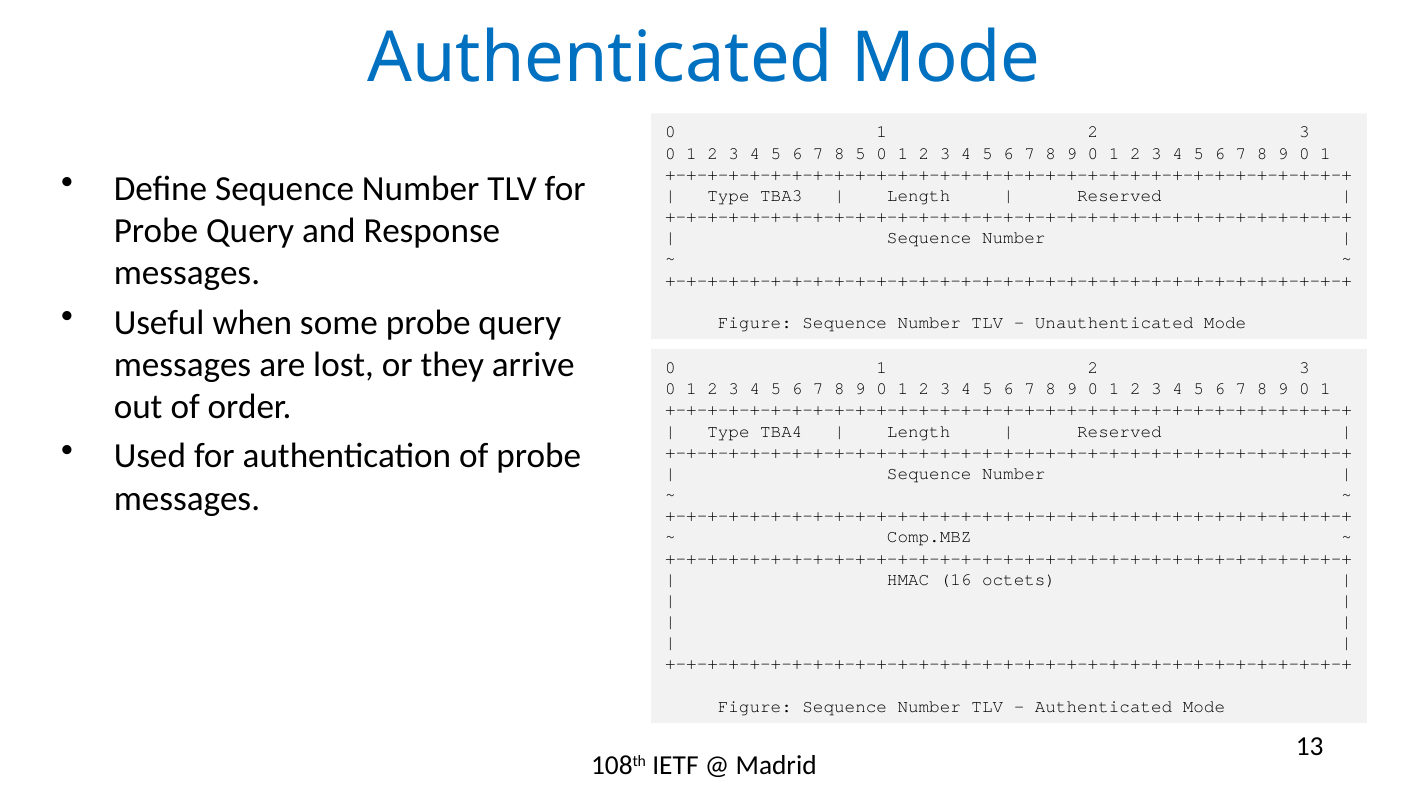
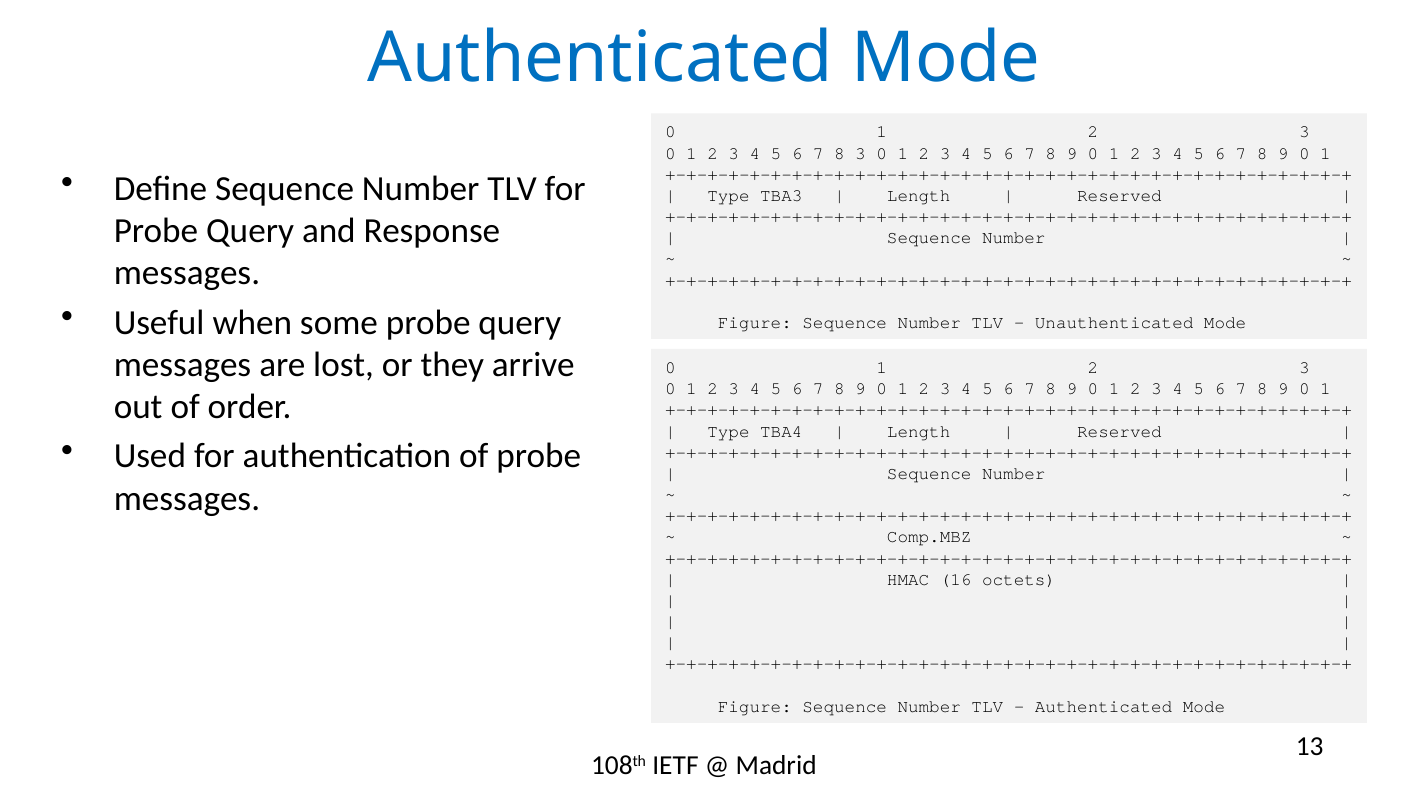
8 5: 5 -> 3 (861, 153)
